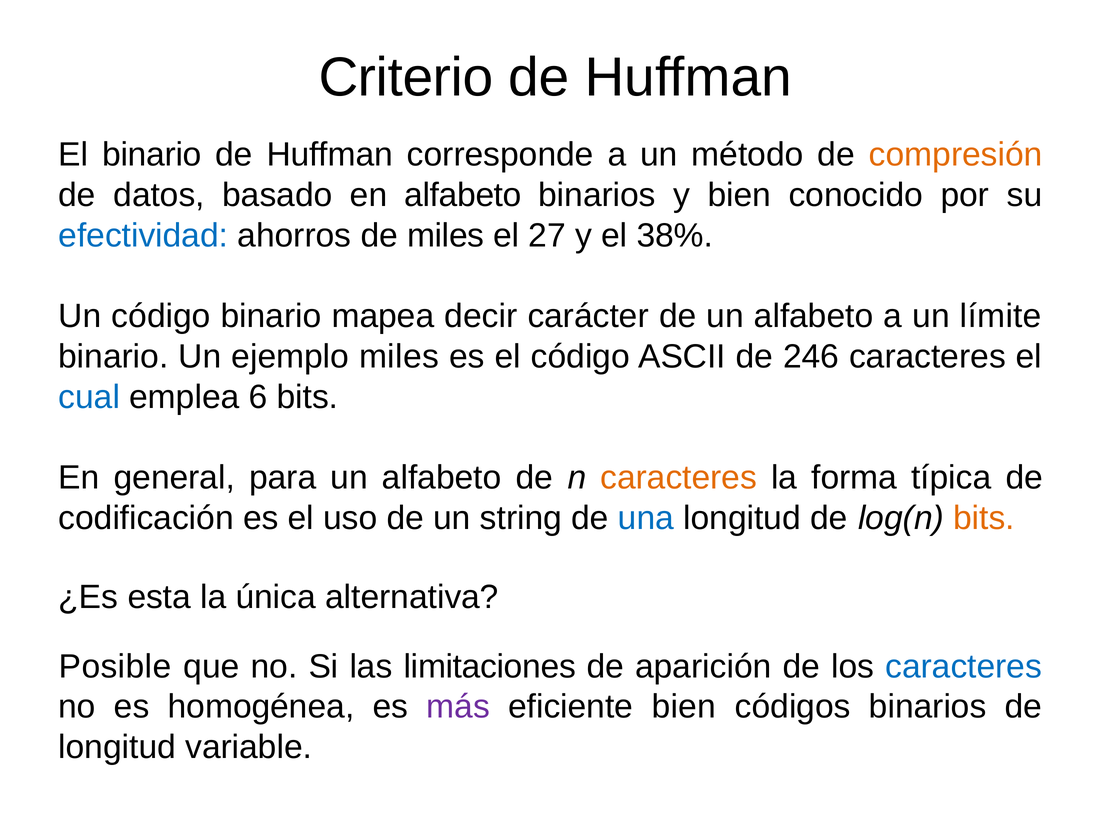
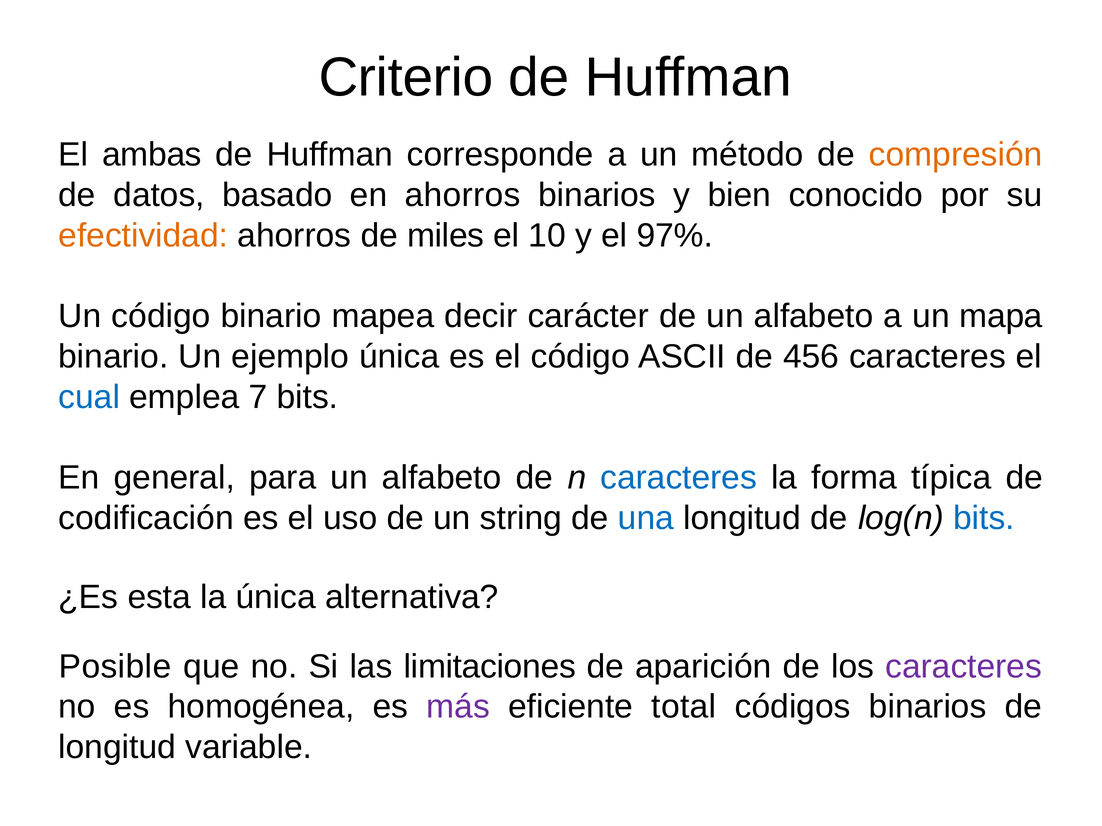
El binario: binario -> ambas (152, 155)
en alfabeto: alfabeto -> ahorros (463, 195)
efectividad colour: blue -> orange (143, 236)
27: 27 -> 10 (547, 236)
38%: 38% -> 97% (675, 236)
límite: límite -> mapa (1001, 316)
ejemplo miles: miles -> única (399, 357)
246: 246 -> 456 (811, 357)
6: 6 -> 7 (258, 397)
caracteres colour: orange -> blue (679, 478)
bits colour: orange -> blue (984, 518)
caracteres colour: blue -> purple (964, 667)
eficiente bien: bien -> total (684, 707)
